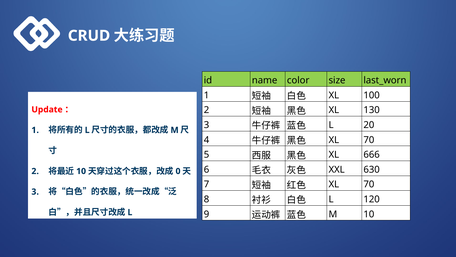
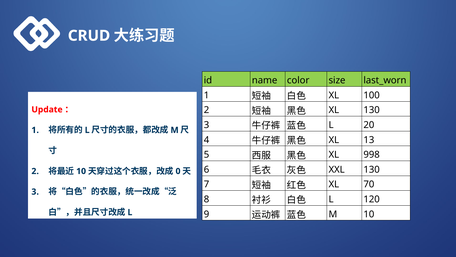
70: 70 -> 13 (369, 140)
666: 666 -> 998 (372, 154)
XXL 630: 630 -> 130 (372, 169)
